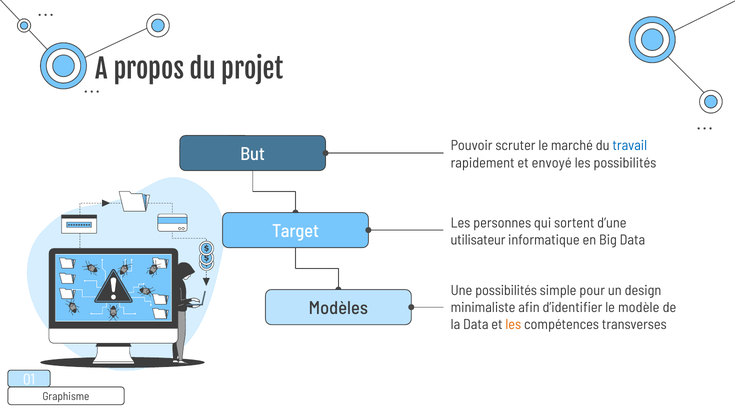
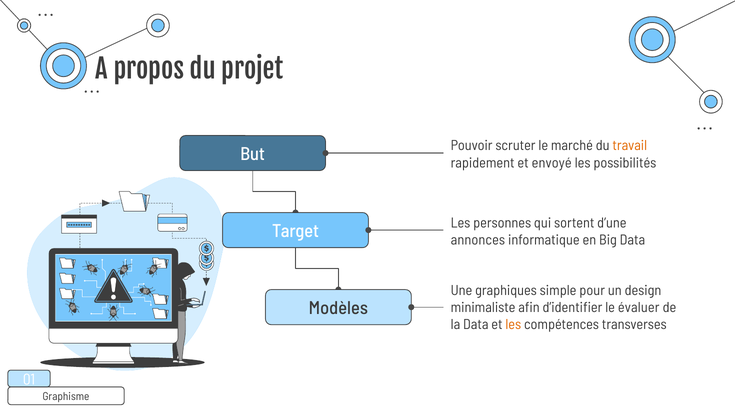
travail colour: blue -> orange (630, 146)
utilisateur: utilisateur -> annonces (478, 240)
Une possibilités: possibilités -> graphiques (506, 290)
modèle: modèle -> évaluer (639, 307)
